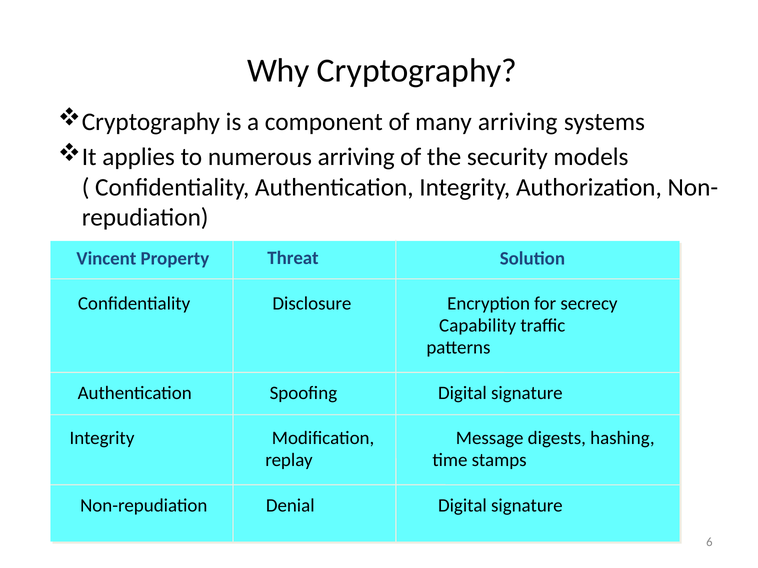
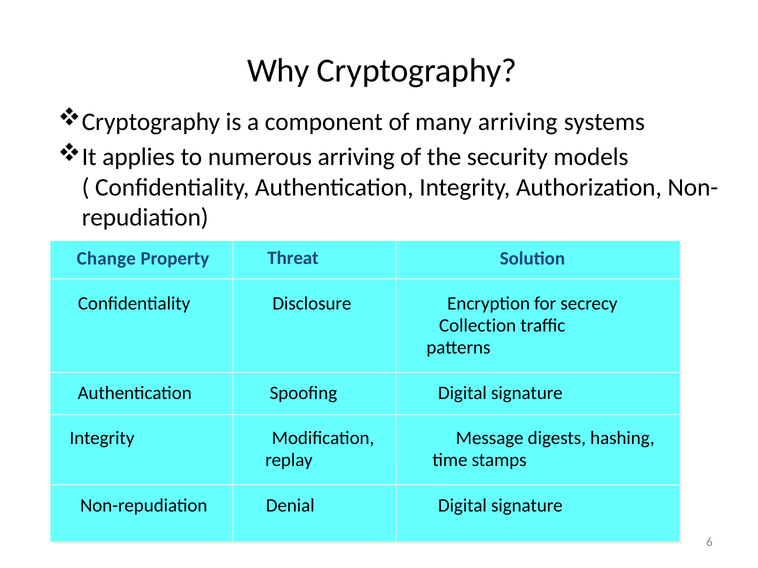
Vincent: Vincent -> Change (106, 259)
Capability: Capability -> Collection (478, 326)
